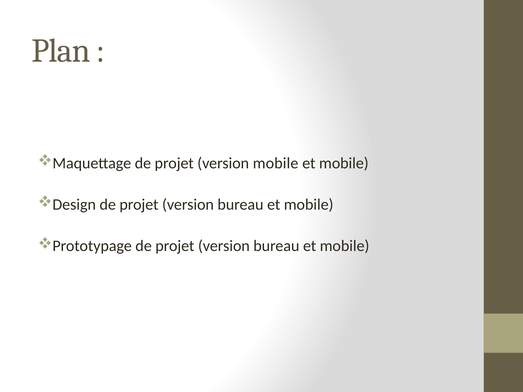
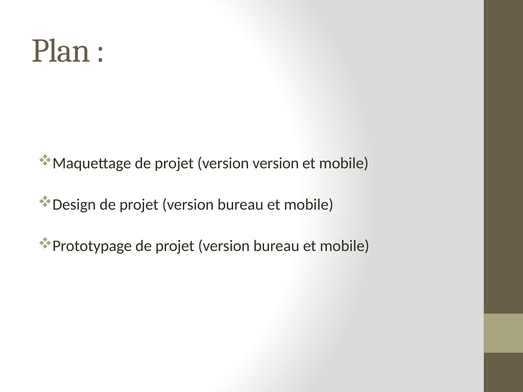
version mobile: mobile -> version (276, 163)
